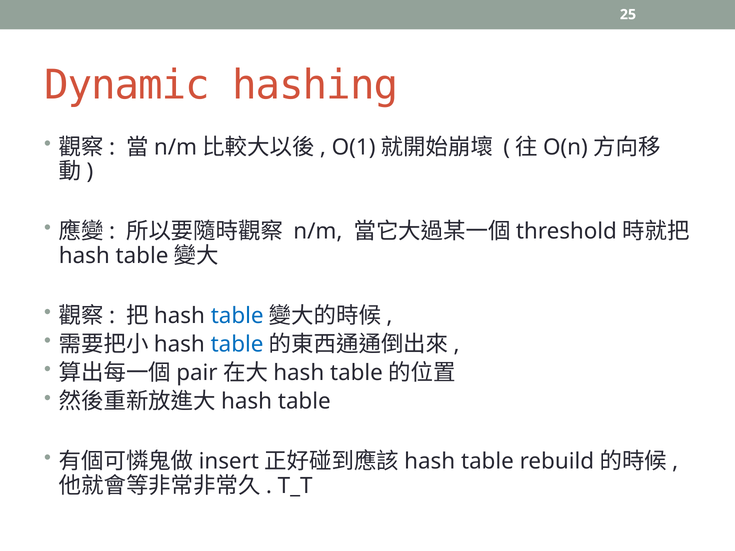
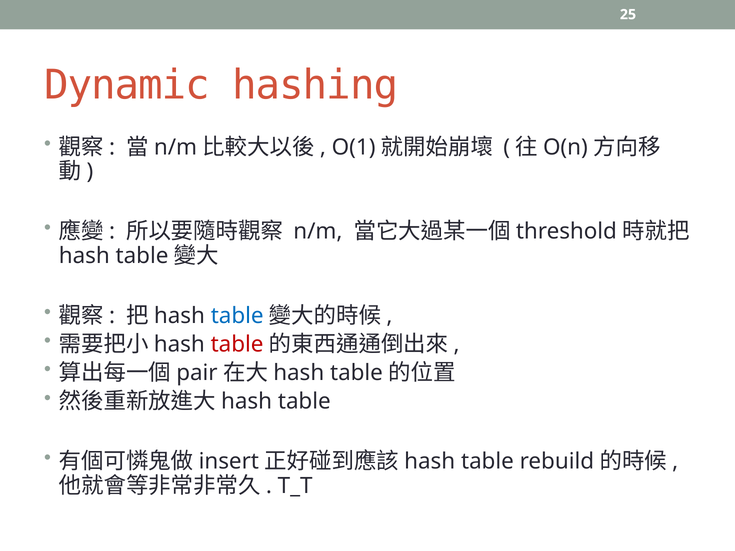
table colour: blue -> red (237, 344)
